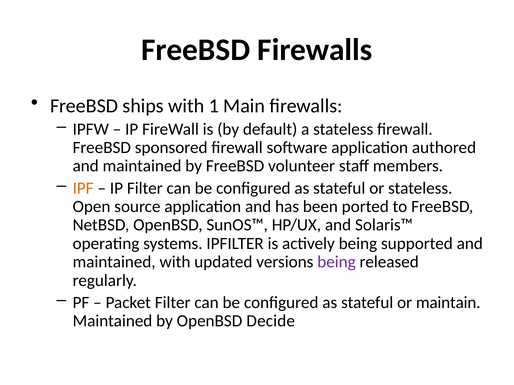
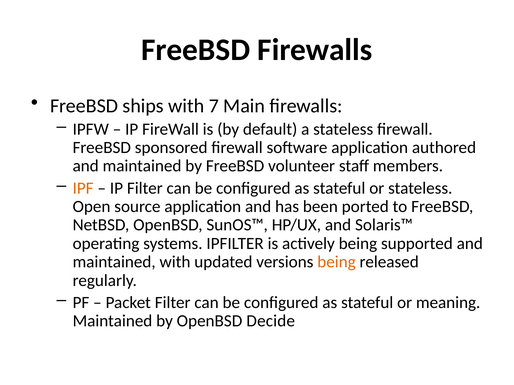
1: 1 -> 7 (214, 106)
being colour: purple -> orange (337, 262)
maintain: maintain -> meaning (448, 303)
